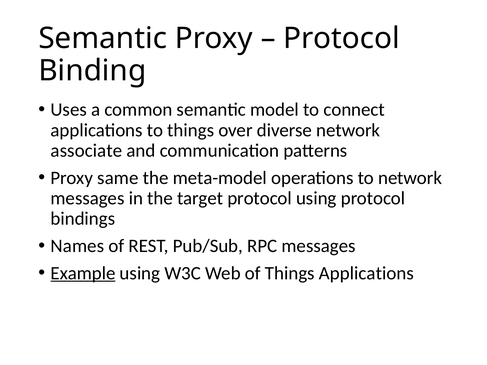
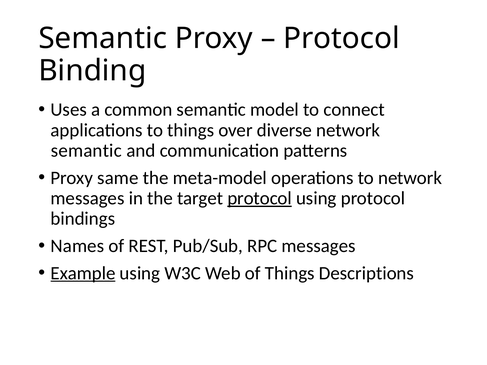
associate: associate -> semantic (86, 151)
protocol underline: none -> present (260, 198)
Things Applications: Applications -> Descriptions (366, 273)
